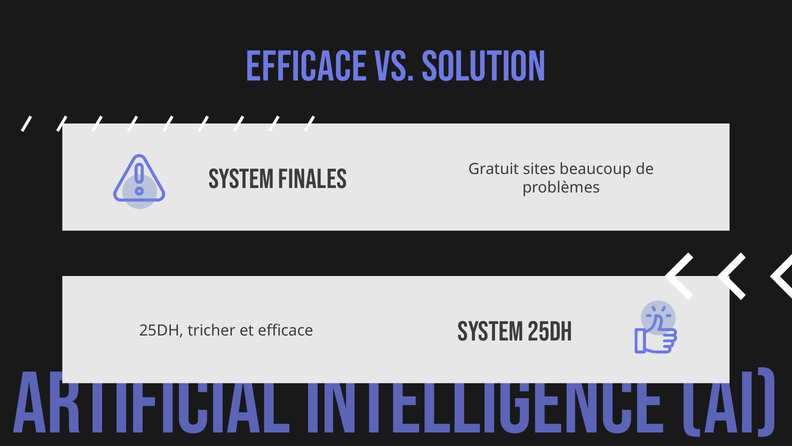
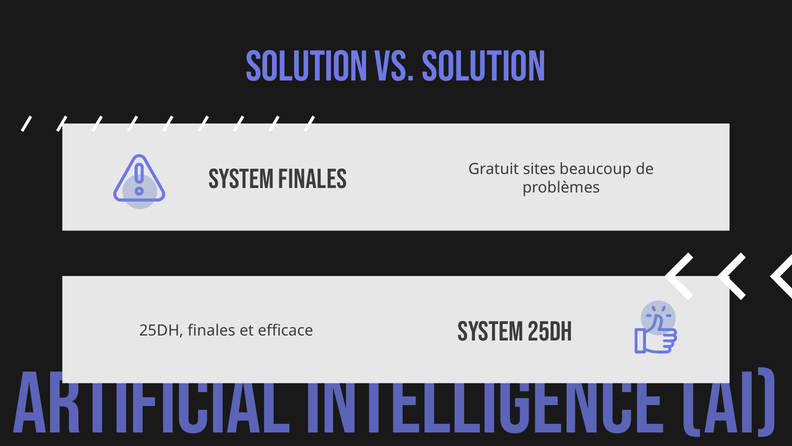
EFFICACE: EFFICACE -> SOLUTION (307, 66)
25DH tricher: tricher -> finales (211, 330)
